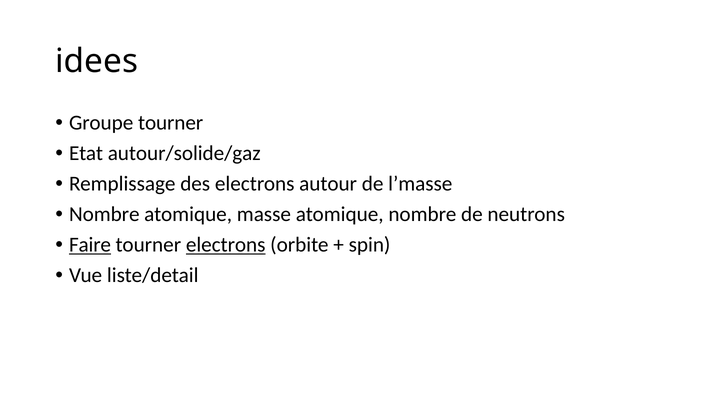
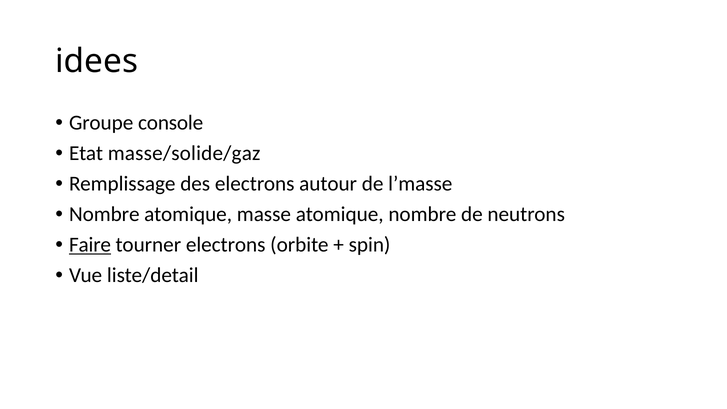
Groupe tourner: tourner -> console (171, 123)
autour/solide/gaz: autour/solide/gaz -> masse/solide/gaz (184, 153)
electrons underline: present -> none (226, 245)
